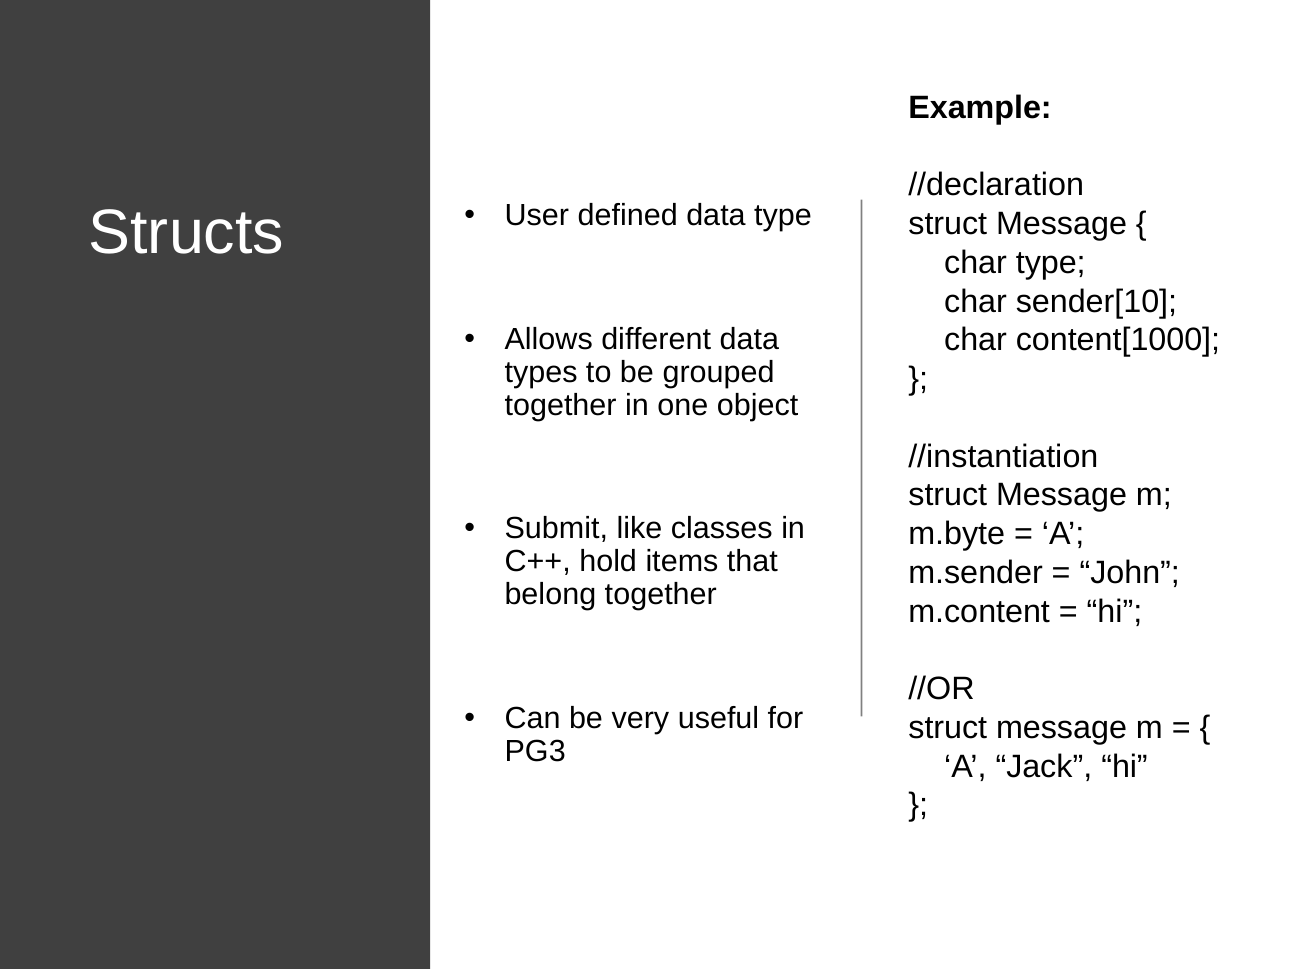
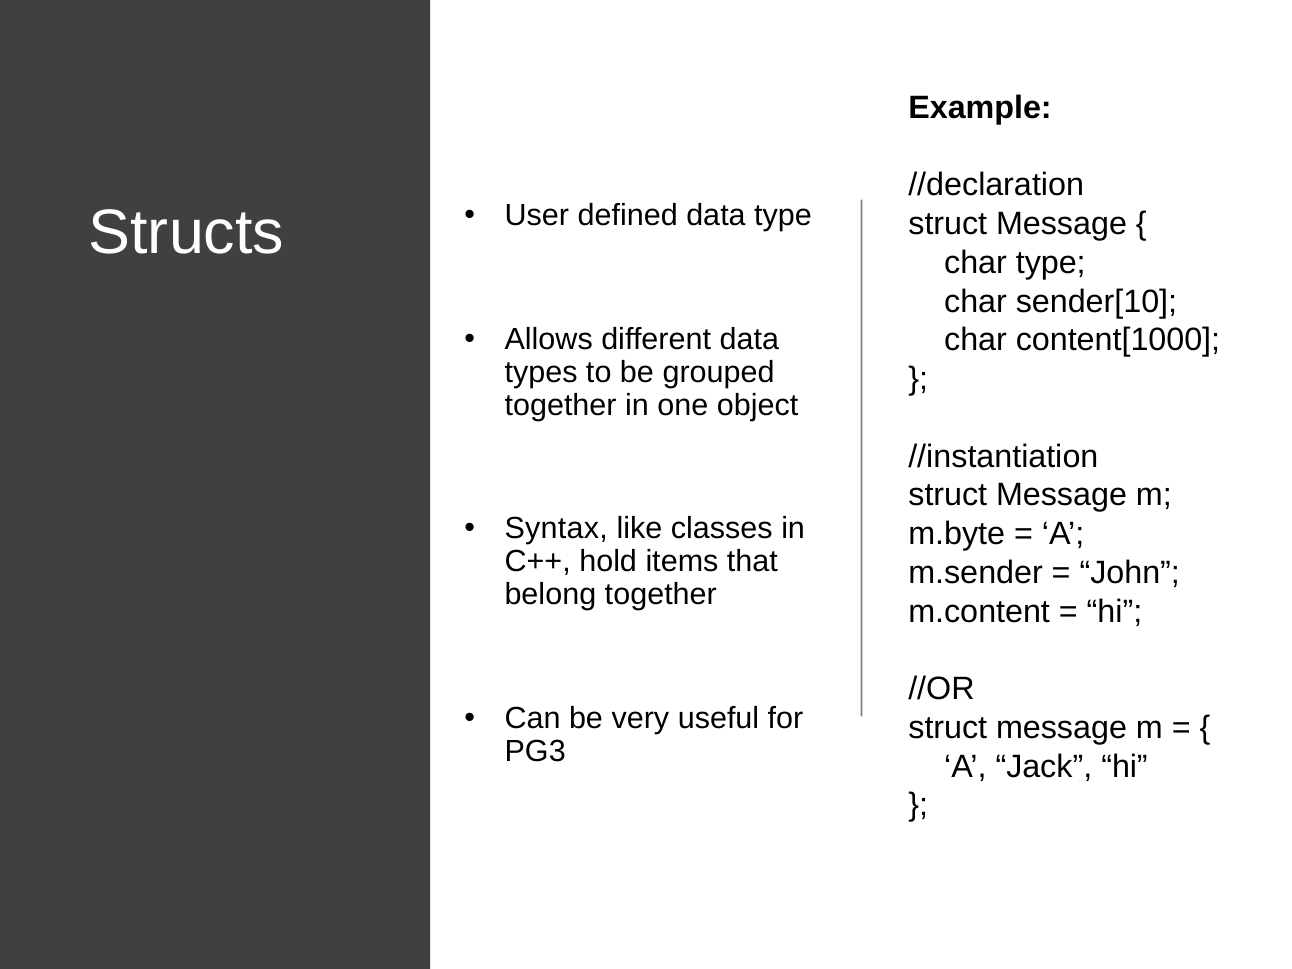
Submit: Submit -> Syntax (556, 529)
